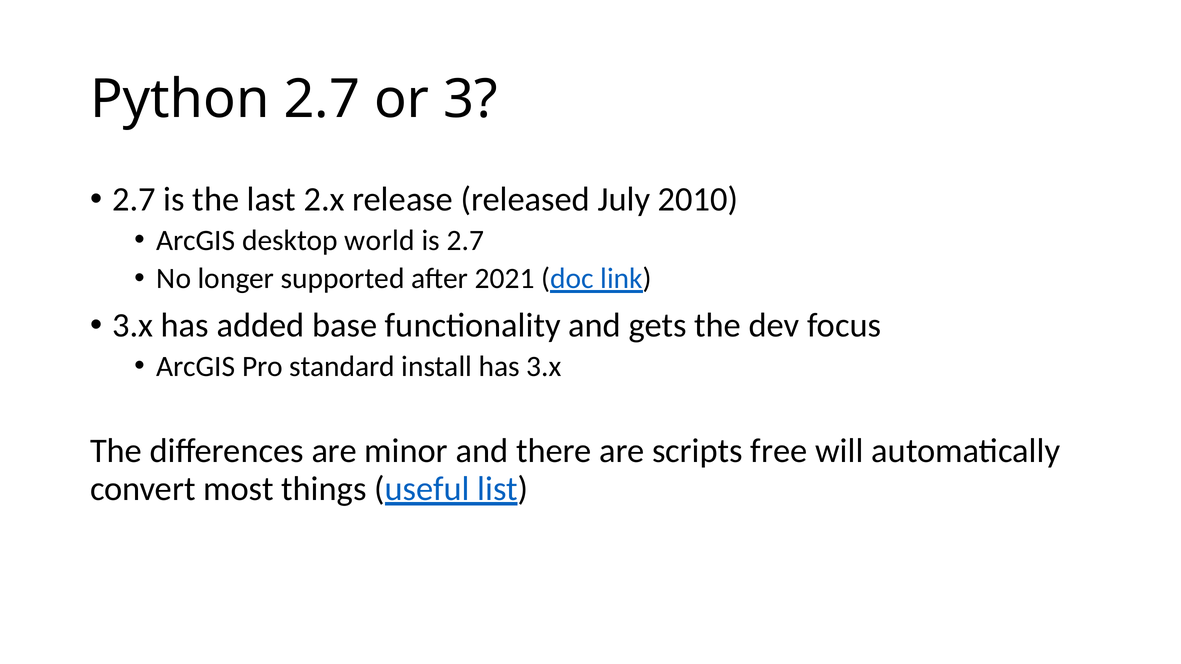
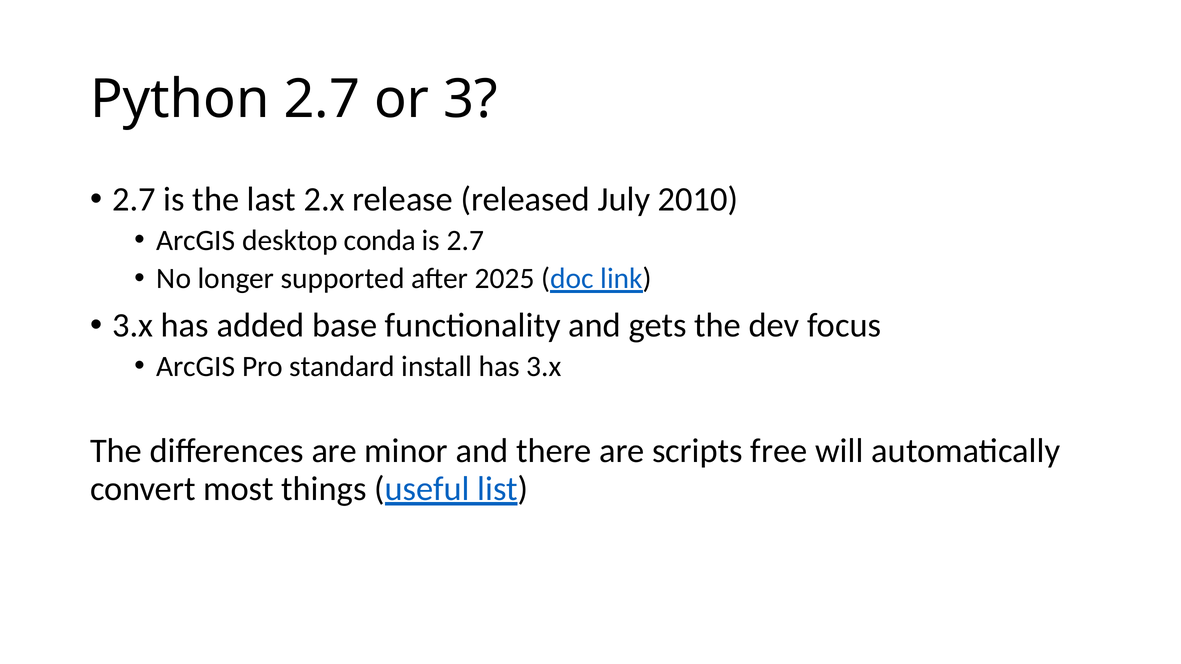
world: world -> conda (380, 240)
2021: 2021 -> 2025 (505, 279)
